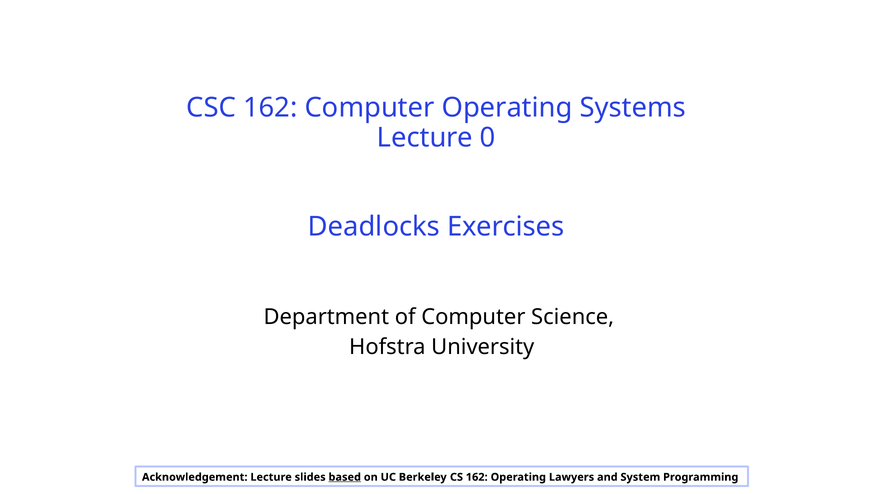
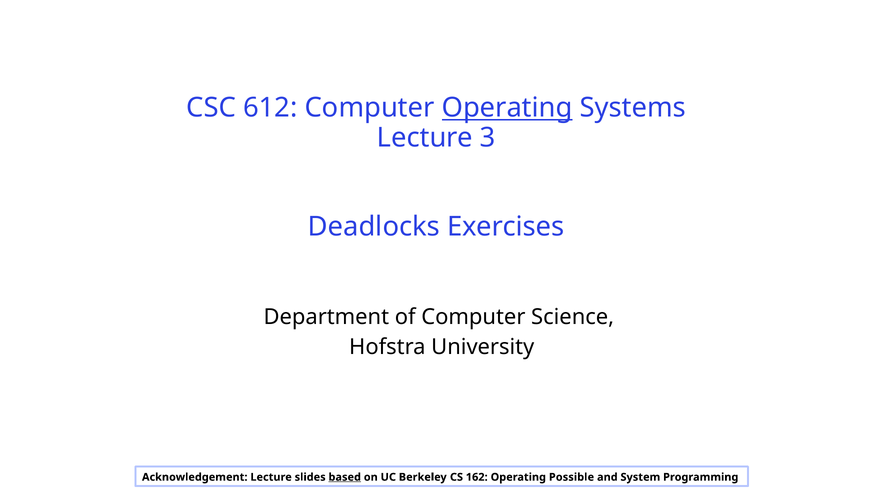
CSC 162: 162 -> 612 (270, 108)
Operating underline: none -> present (507, 108)
0: 0 -> 3 (488, 138)
Lawyers: Lawyers -> Possible (572, 477)
